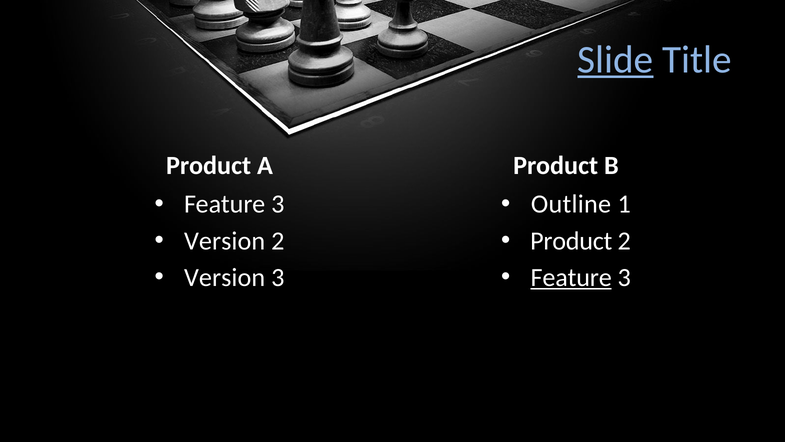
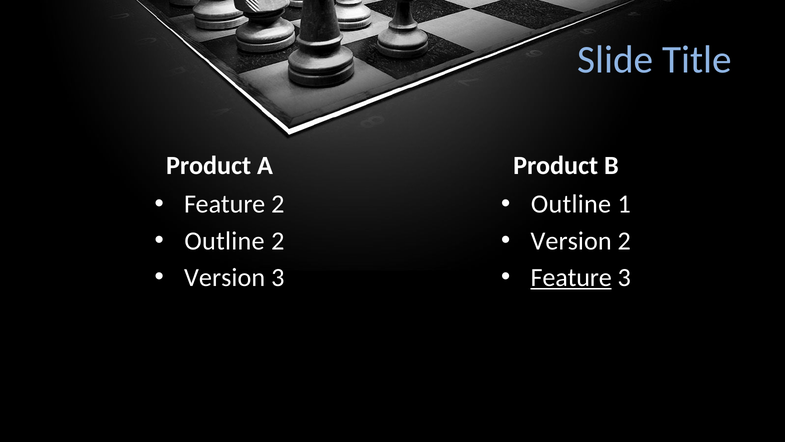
Slide underline: present -> none (615, 60)
3: 3 -> 2 (278, 204)
Version: Version -> Outline (224, 241)
Product: Product -> Version (571, 241)
